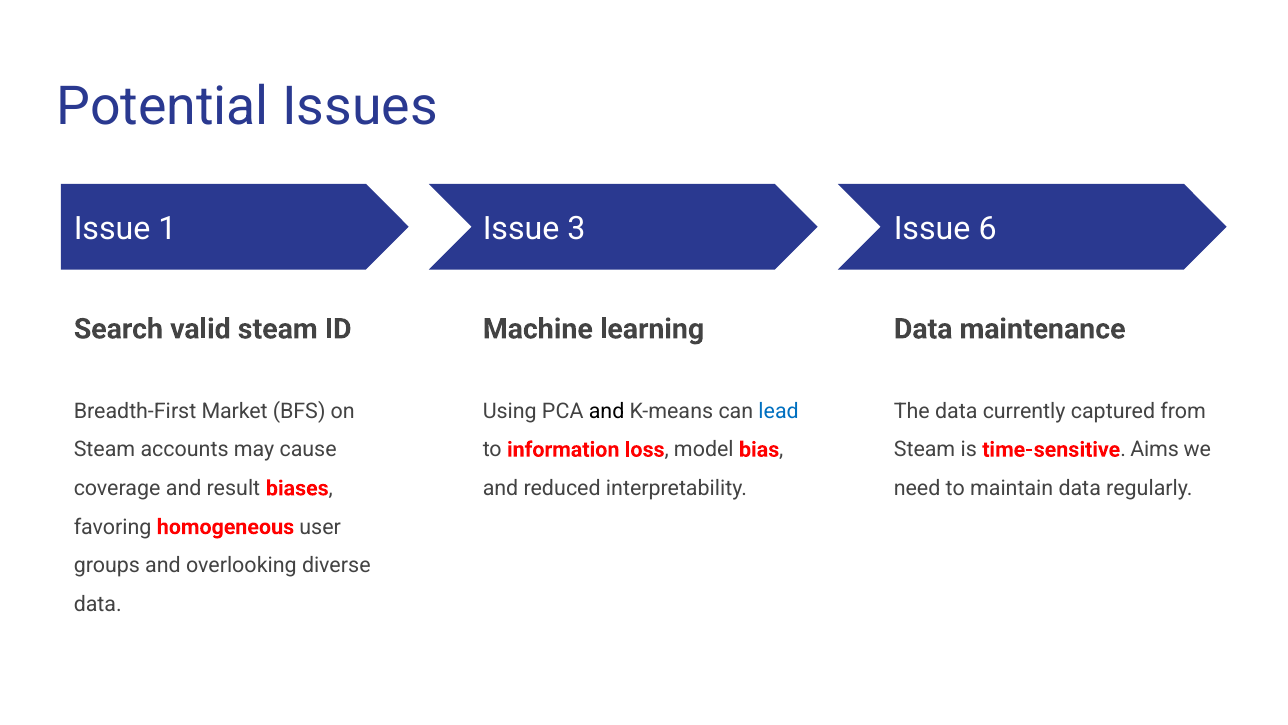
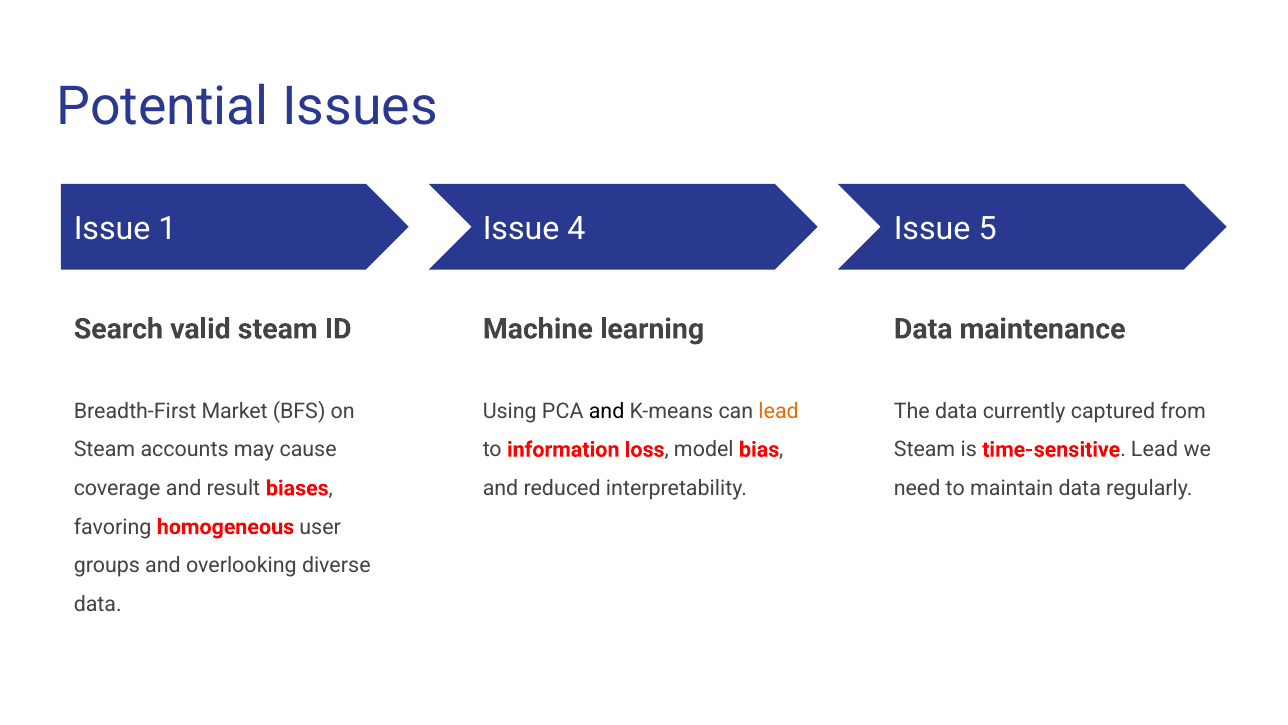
3: 3 -> 4 (577, 229)
6: 6 -> 5 (988, 229)
lead colour: blue -> orange (779, 411)
time-sensitive Aims: Aims -> Lead (1154, 449)
